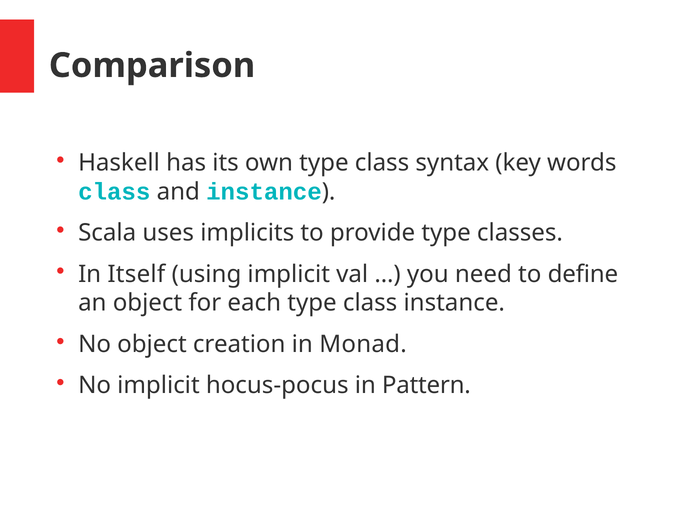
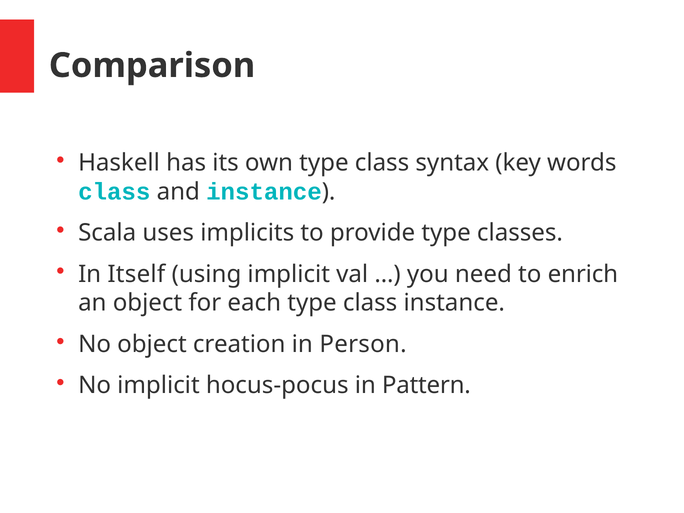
define: define -> enrich (583, 274)
Monad: Monad -> Person (363, 344)
